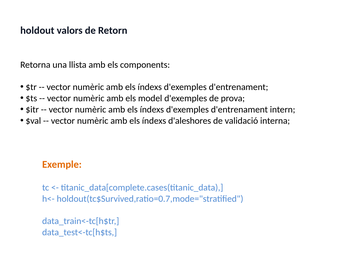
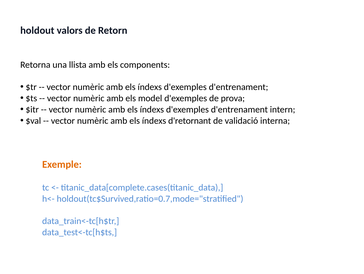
d'aleshores: d'aleshores -> d'retornant (190, 121)
